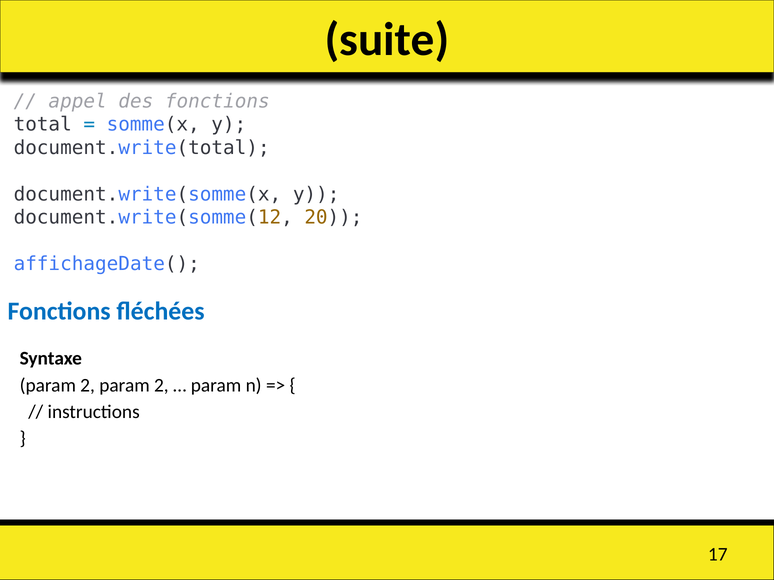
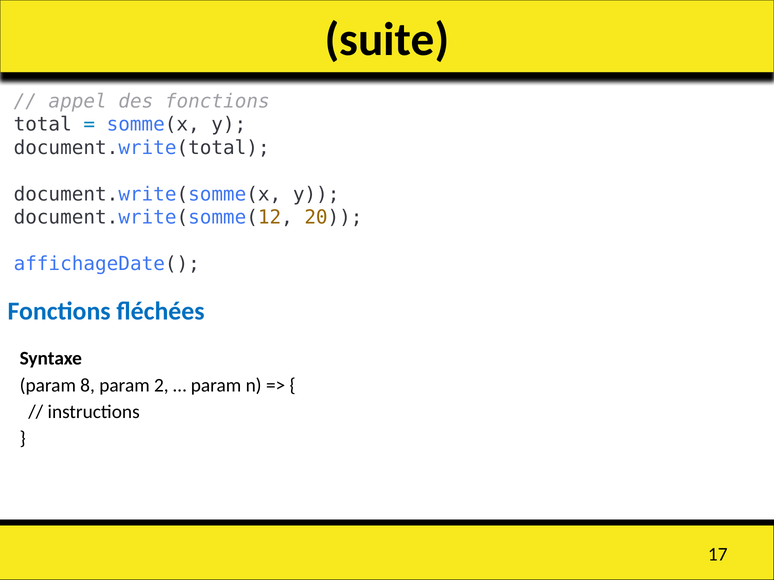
2: 2 -> 8 (88, 386)
